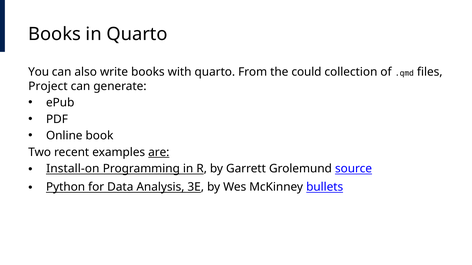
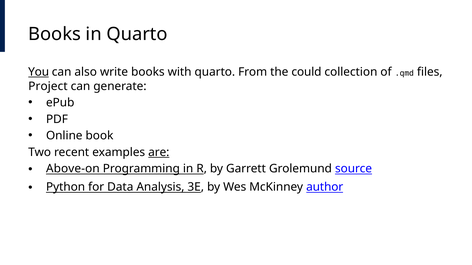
You underline: none -> present (39, 72)
Install-on: Install-on -> Above-on (73, 169)
bullets: bullets -> author (325, 187)
